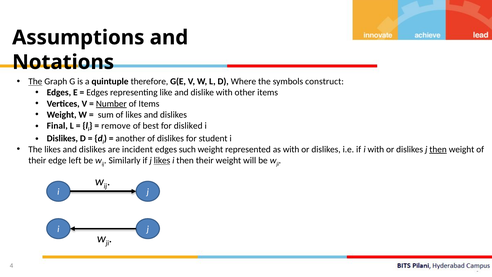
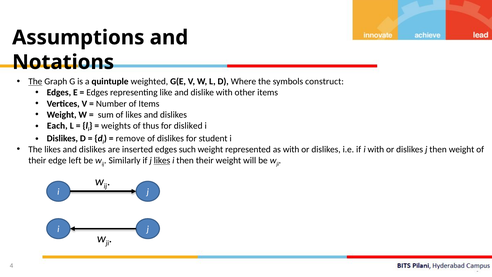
therefore: therefore -> weighted (149, 81)
Number underline: present -> none (111, 104)
Final: Final -> Each (57, 126)
remove: remove -> weights (116, 126)
best: best -> thus (151, 126)
another: another -> remove (130, 138)
incident: incident -> inserted (138, 149)
then underline: present -> none (438, 149)
